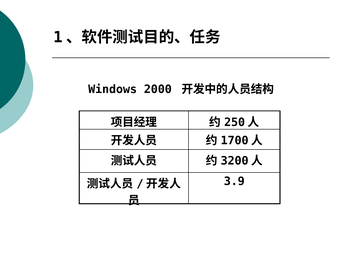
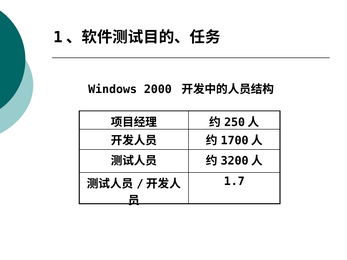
3.9: 3.9 -> 1.7 (234, 181)
